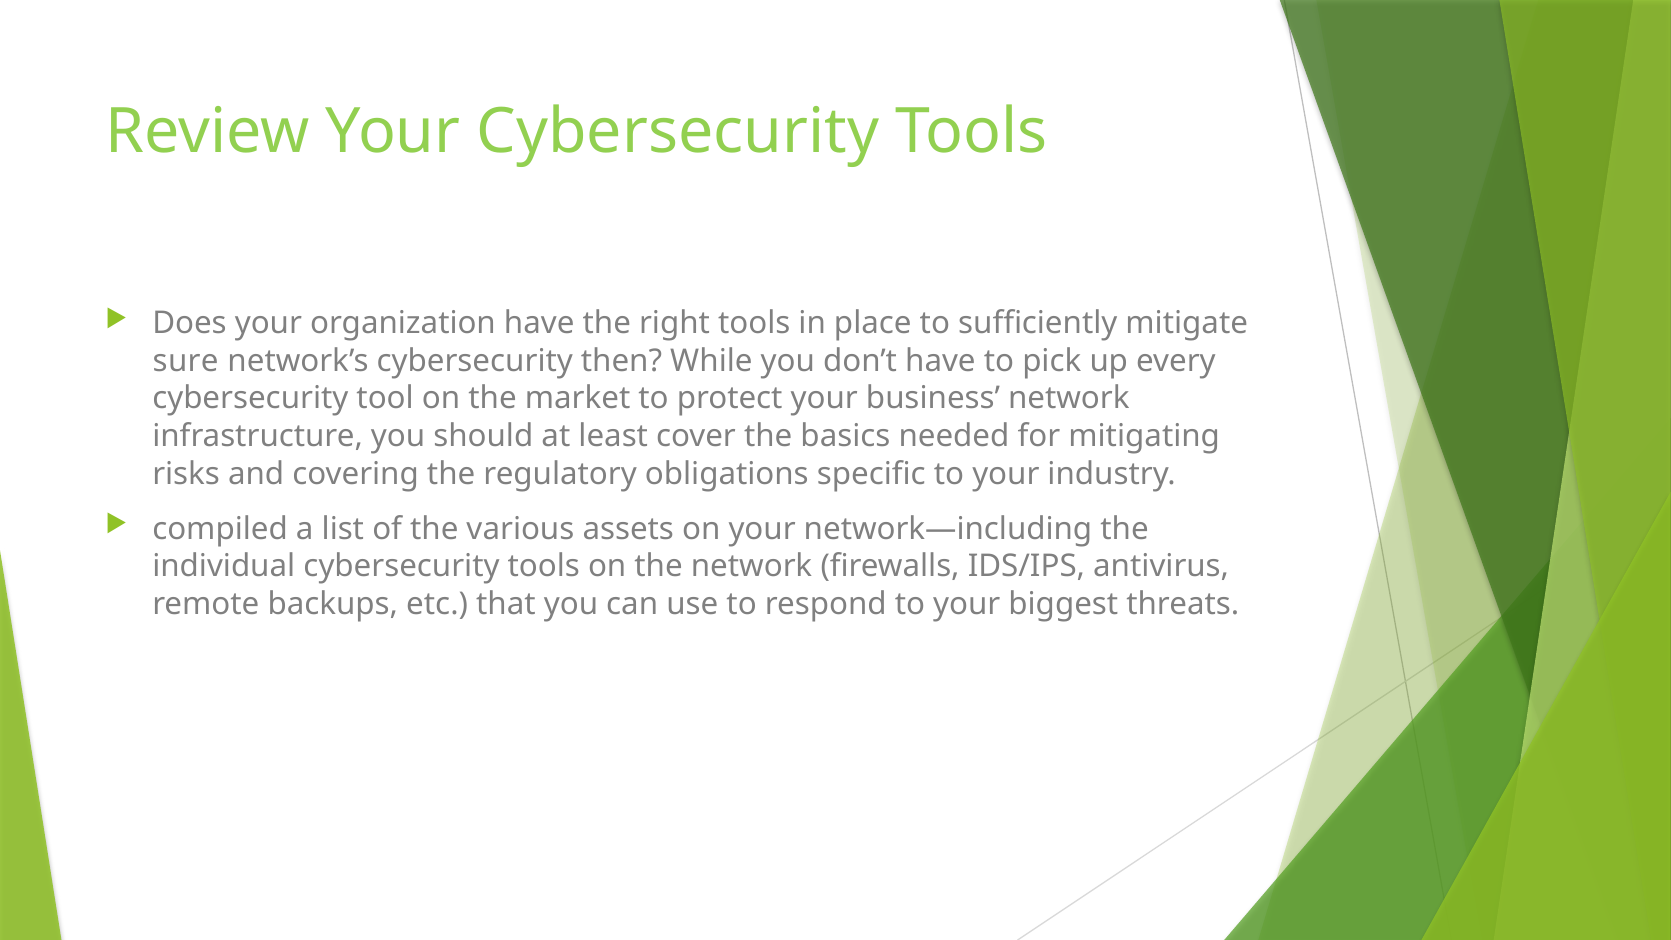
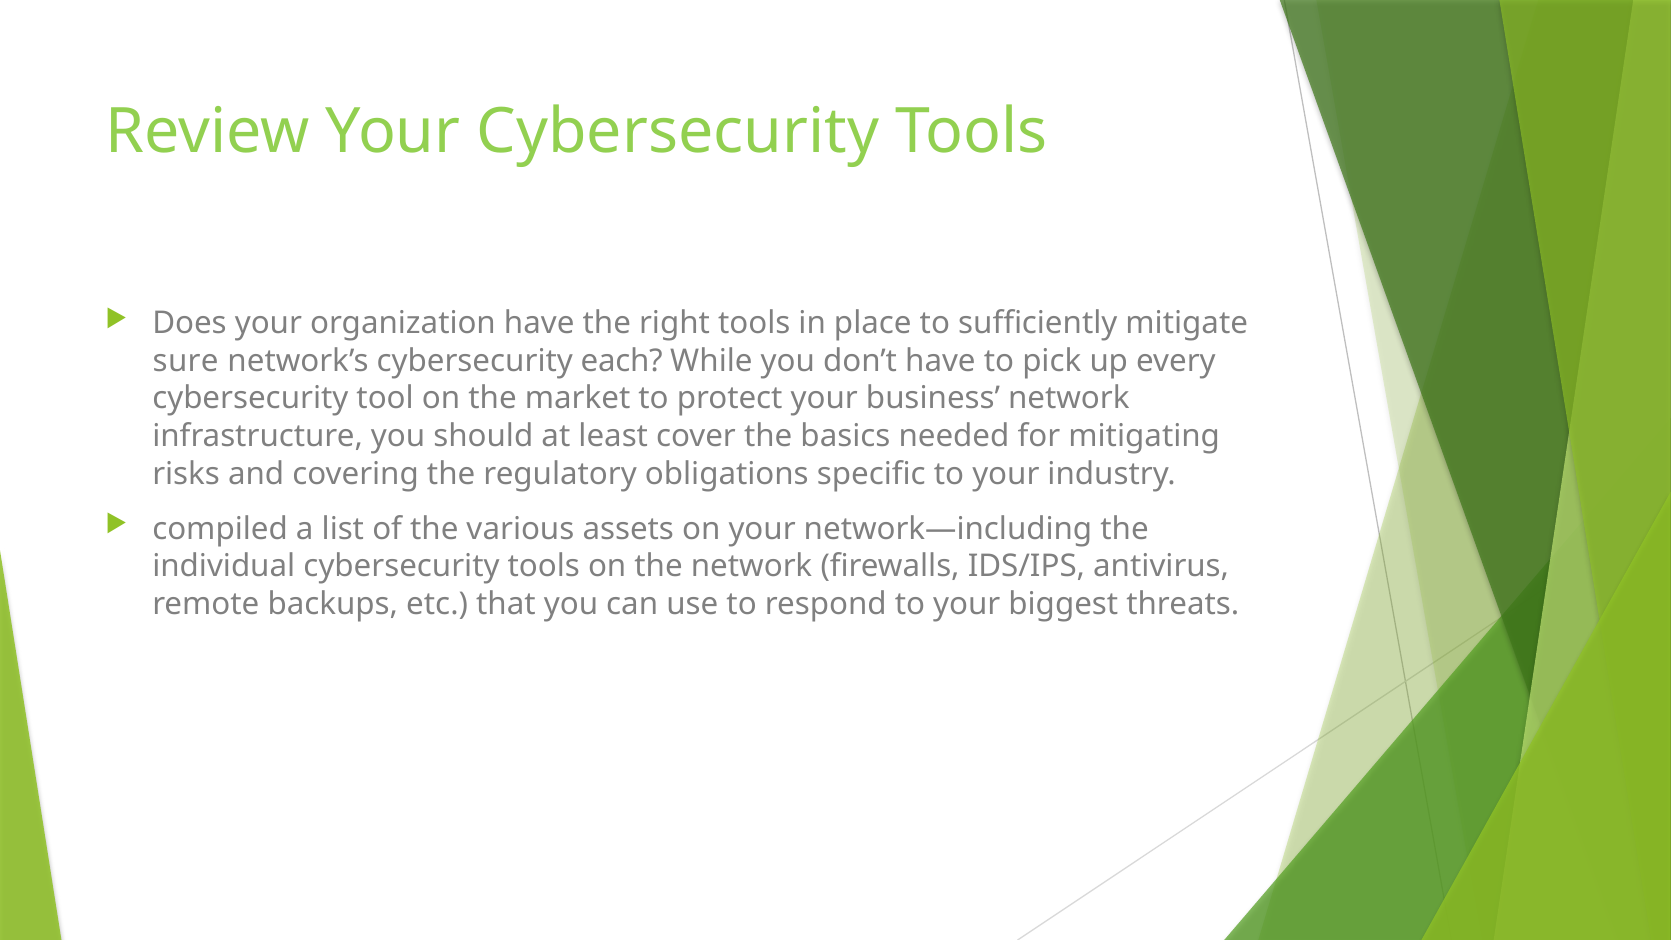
then: then -> each (622, 361)
